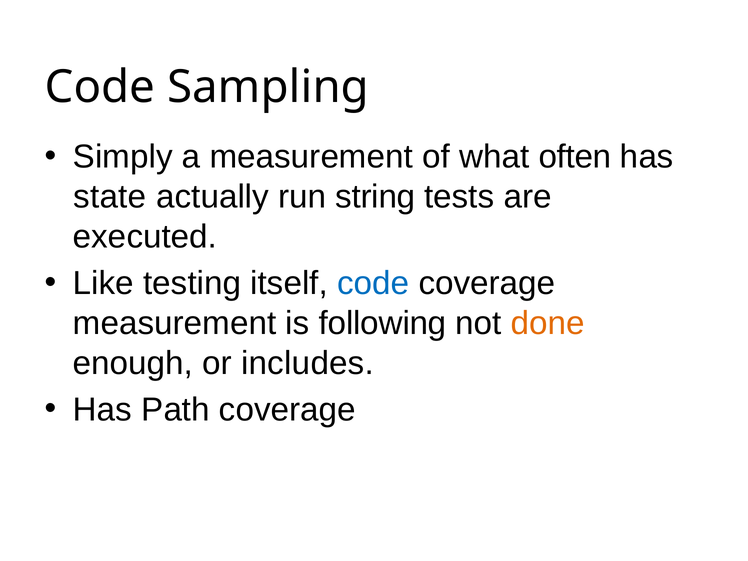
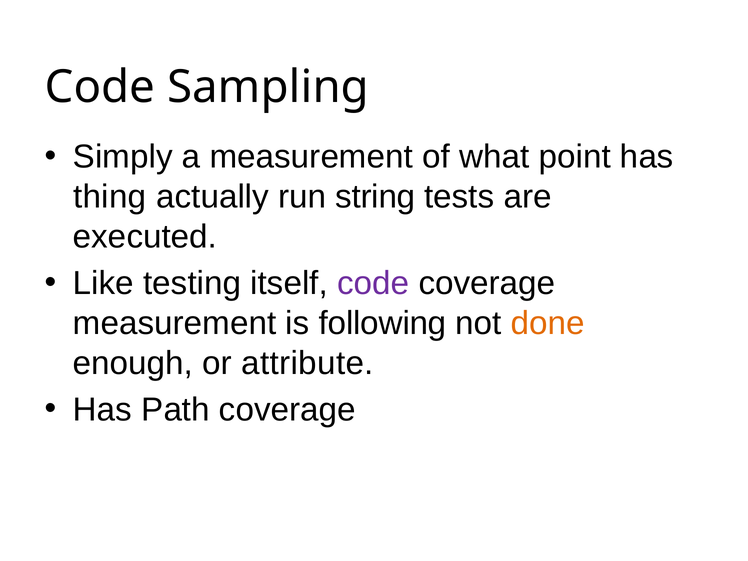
often: often -> point (575, 157)
state: state -> thing (110, 197)
code colour: blue -> purple (373, 283)
includes: includes -> attribute (307, 363)
